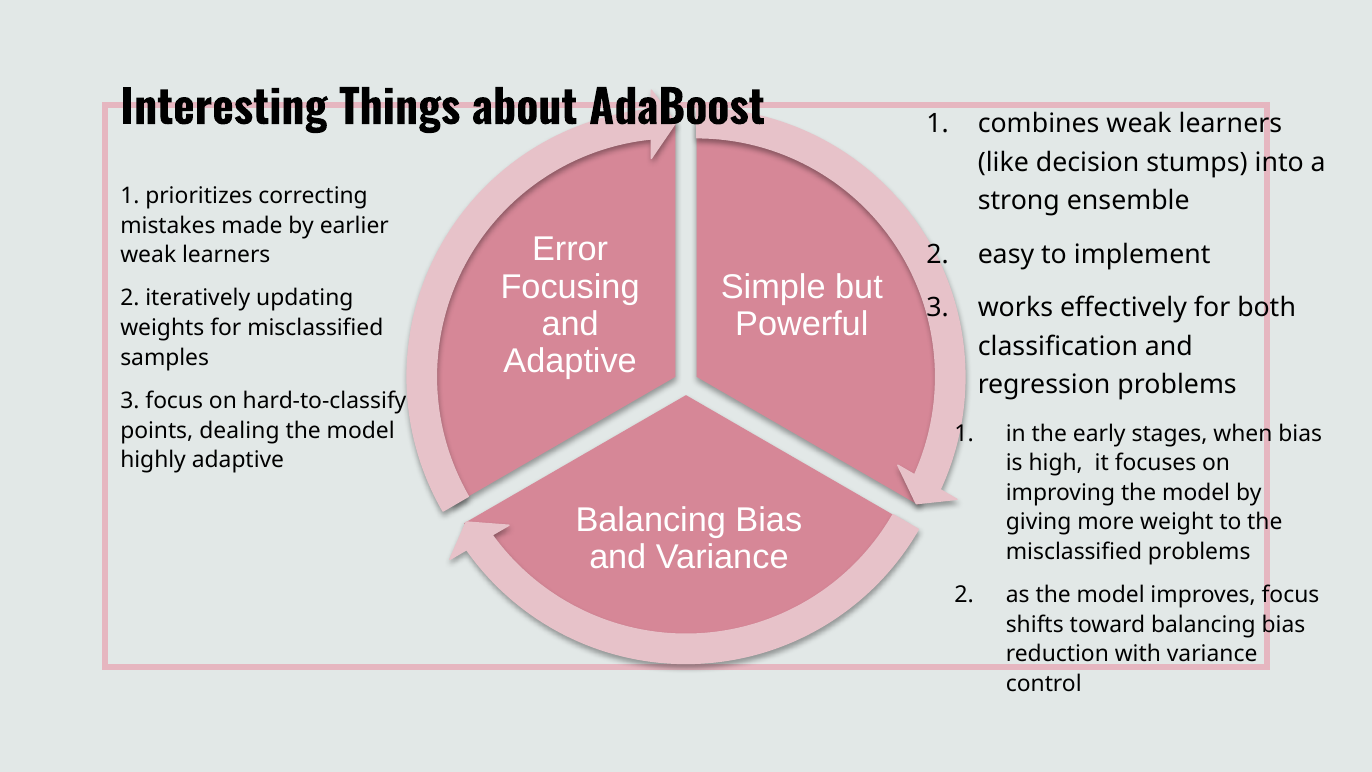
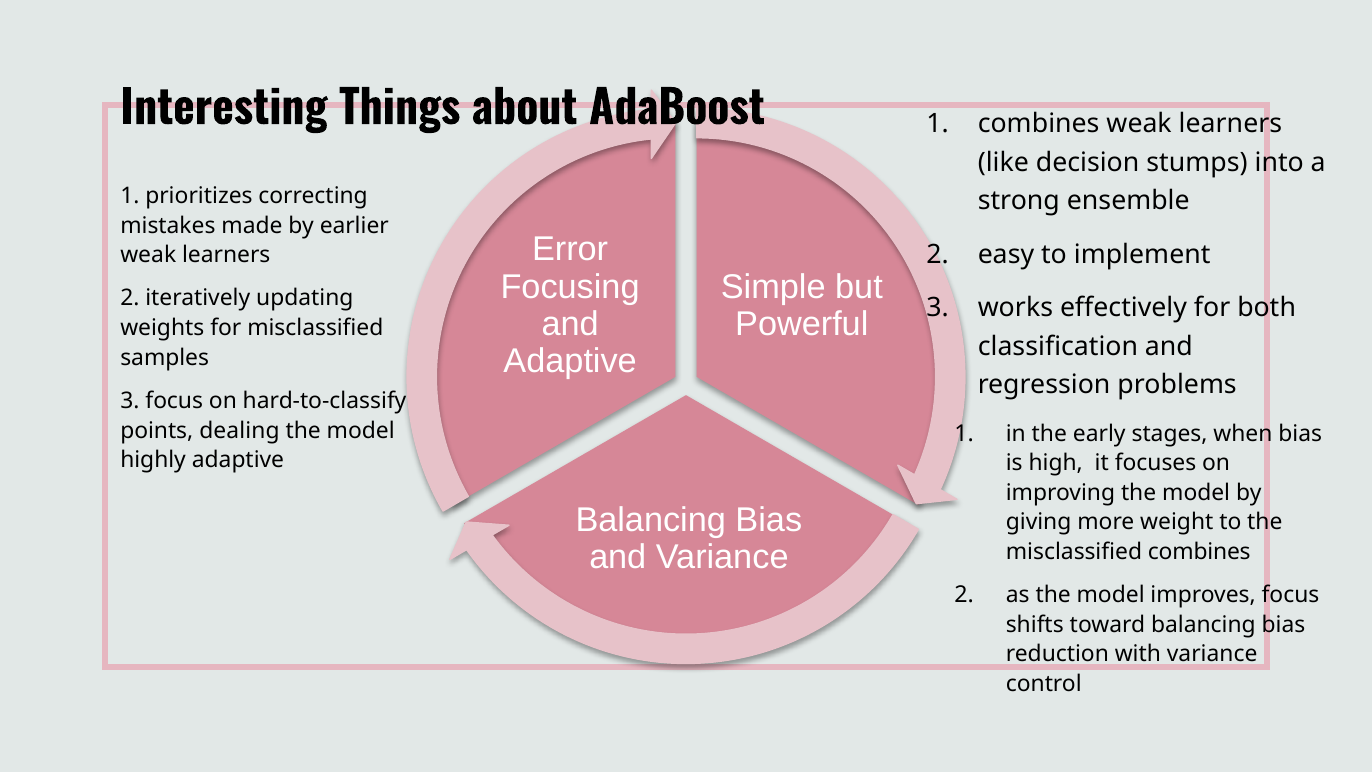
misclassified problems: problems -> combines (1199, 552)
